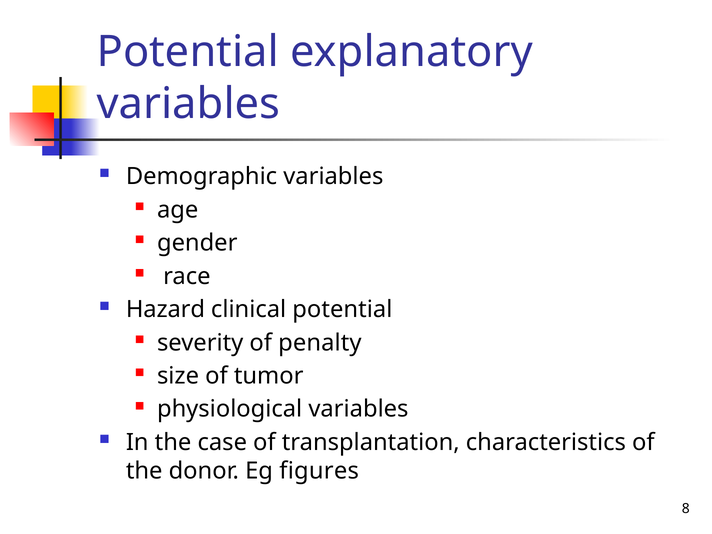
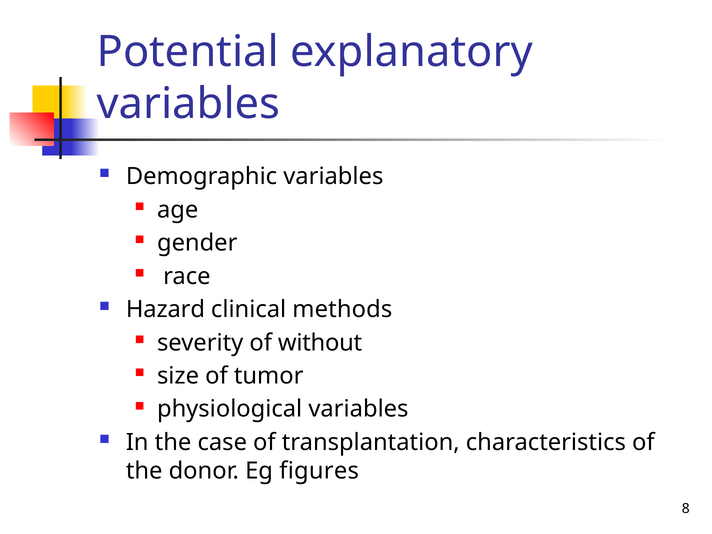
clinical potential: potential -> methods (342, 309)
penalty: penalty -> without (320, 343)
